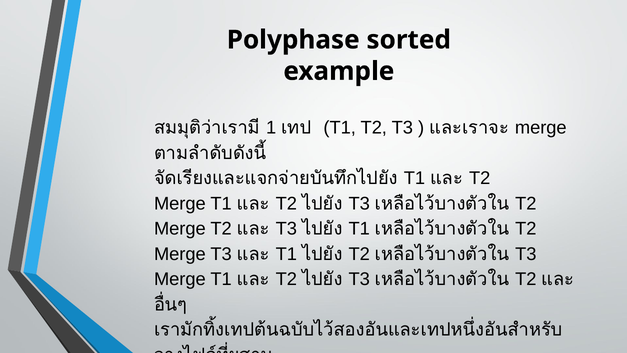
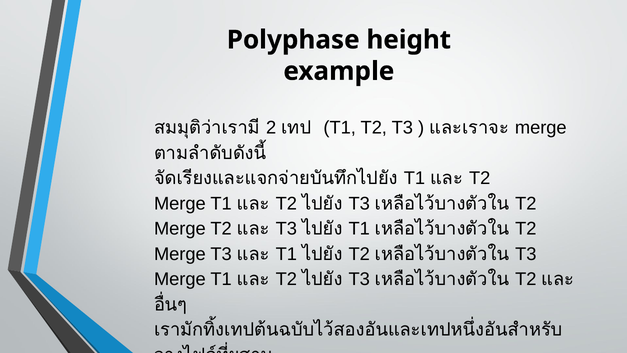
sorted: sorted -> height (409, 40)
1: 1 -> 2 (271, 128)
